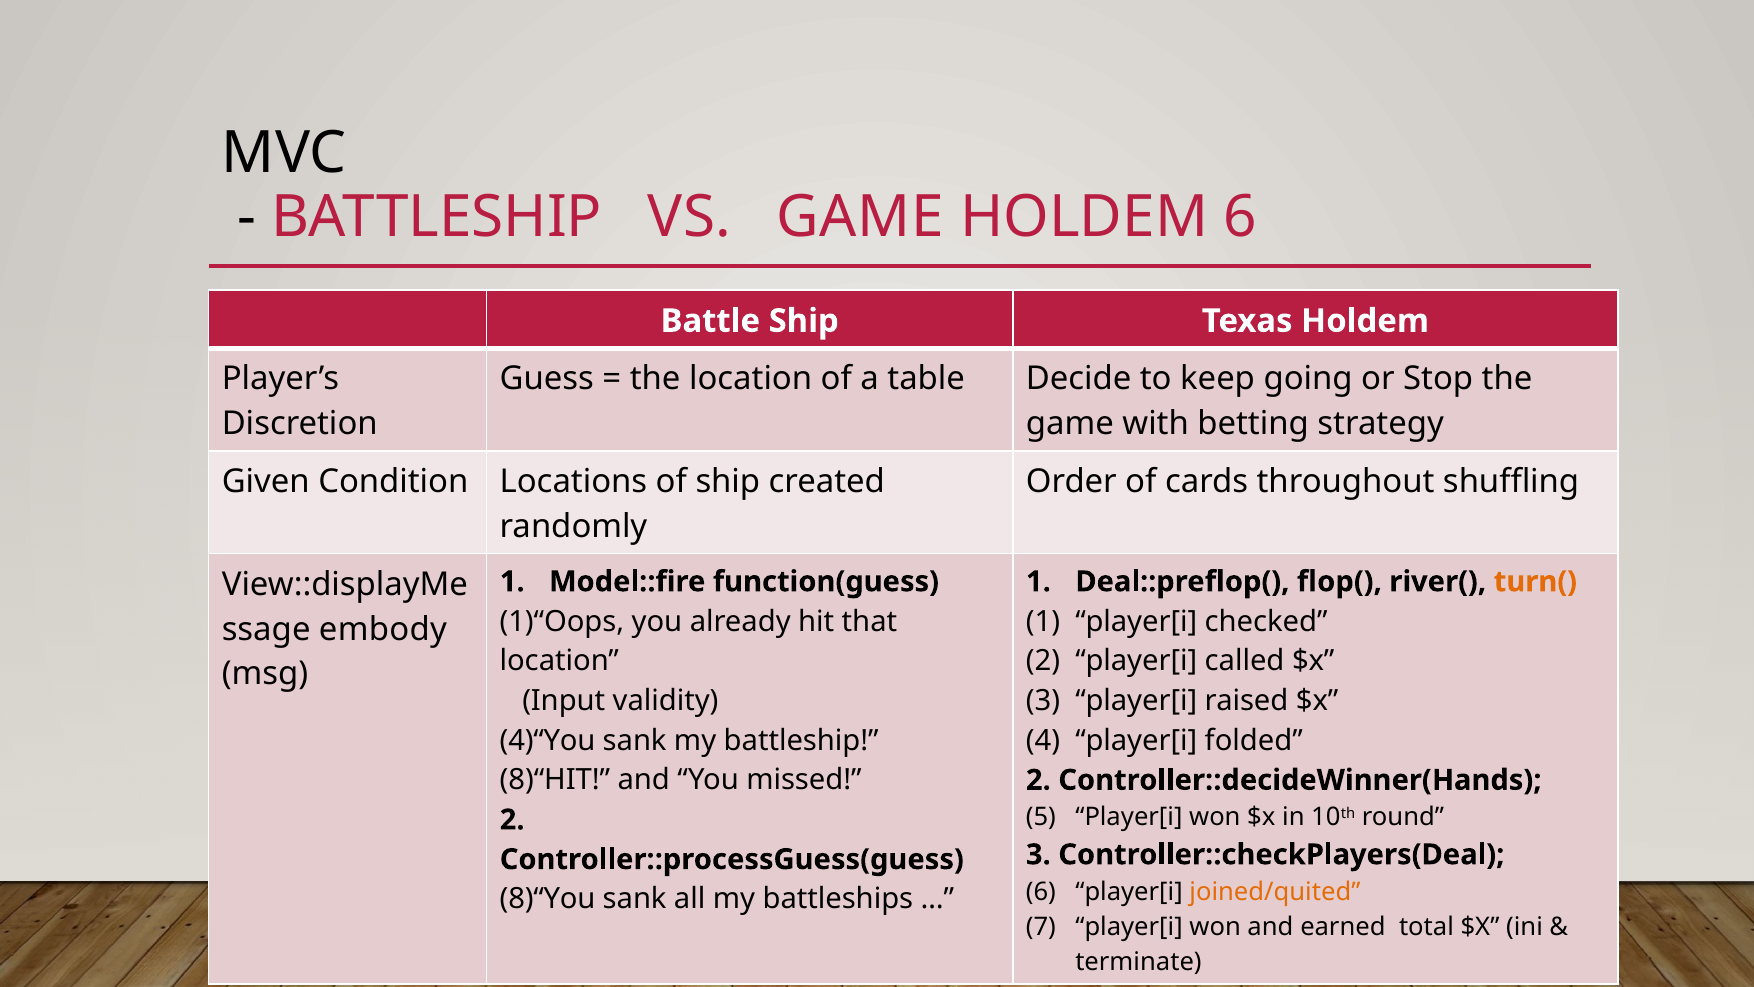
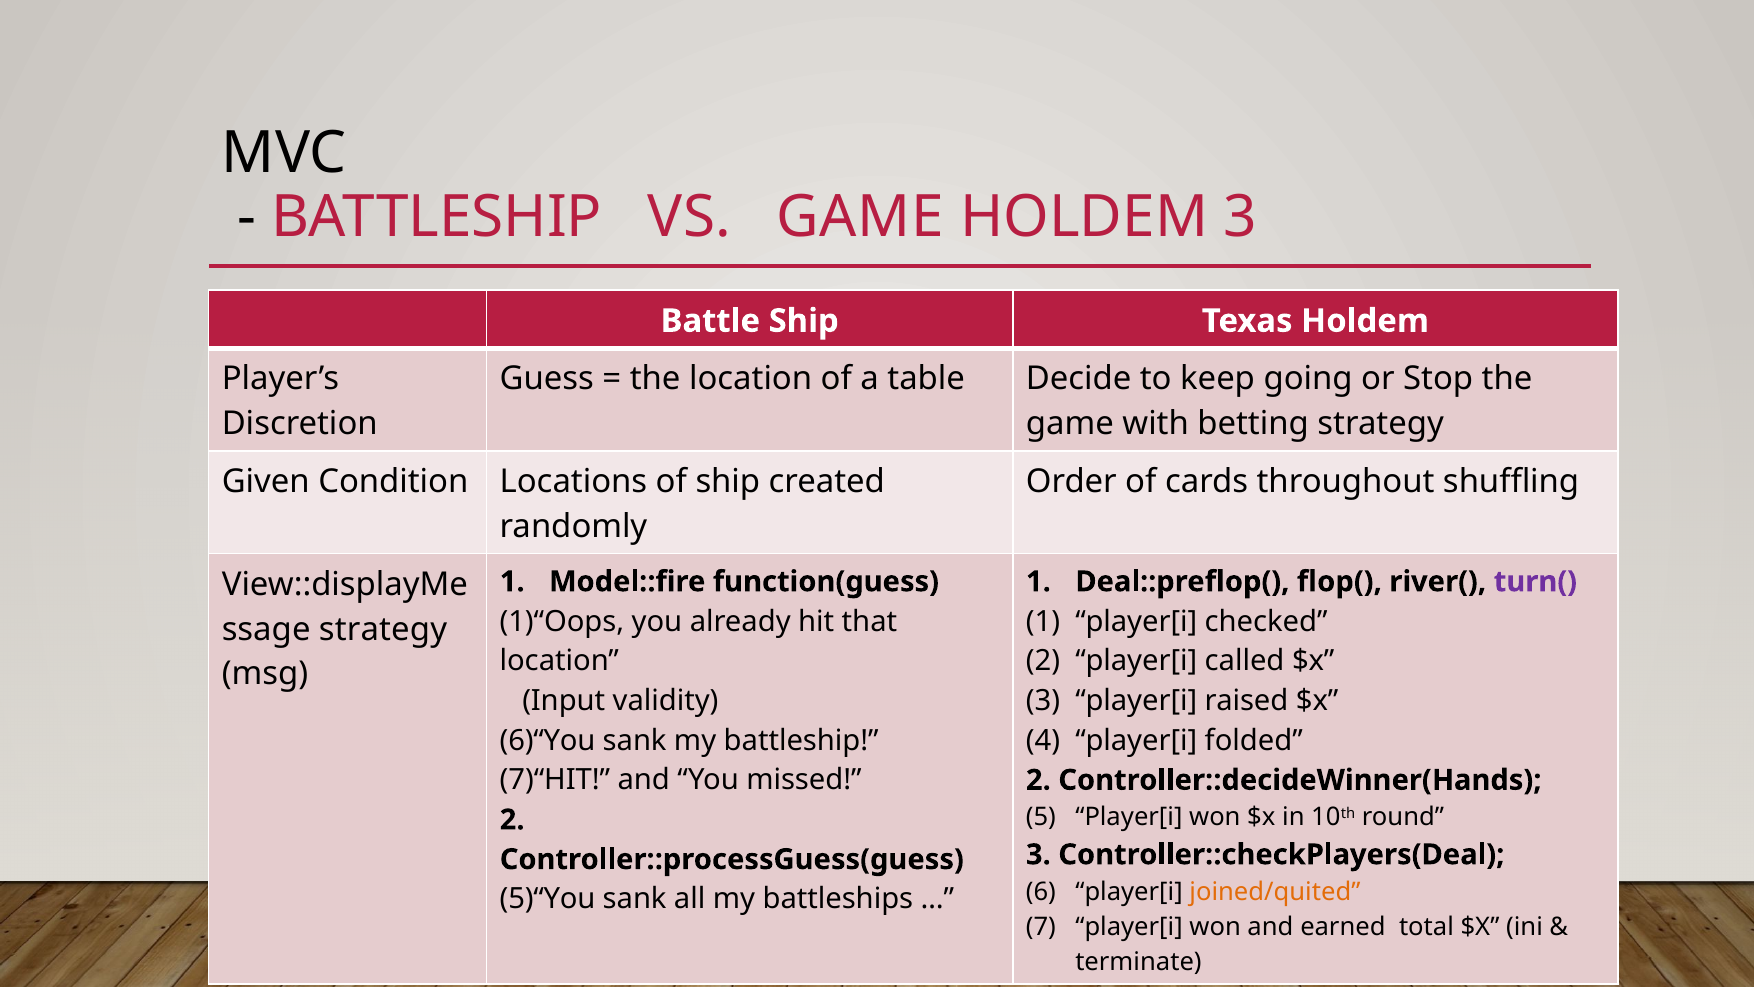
HOLDEM 6: 6 -> 3 (1240, 217)
turn( colour: orange -> purple (1535, 581)
embody: embody -> strategy (383, 629)
4)“You: 4)“You -> 6)“You (548, 740)
8)“HIT: 8)“HIT -> 7)“HIT (555, 780)
8)“You: 8)“You -> 5)“You (548, 899)
